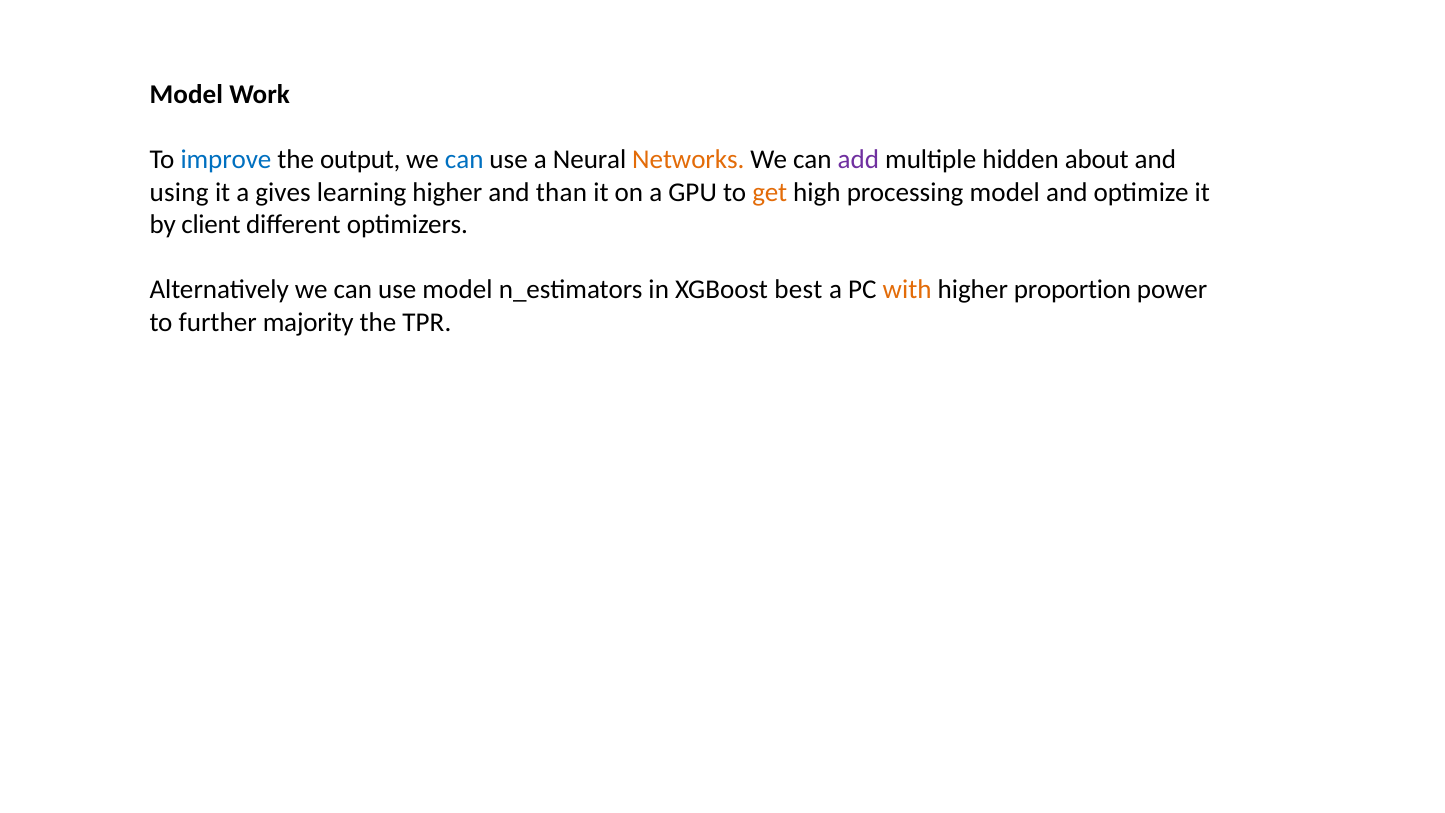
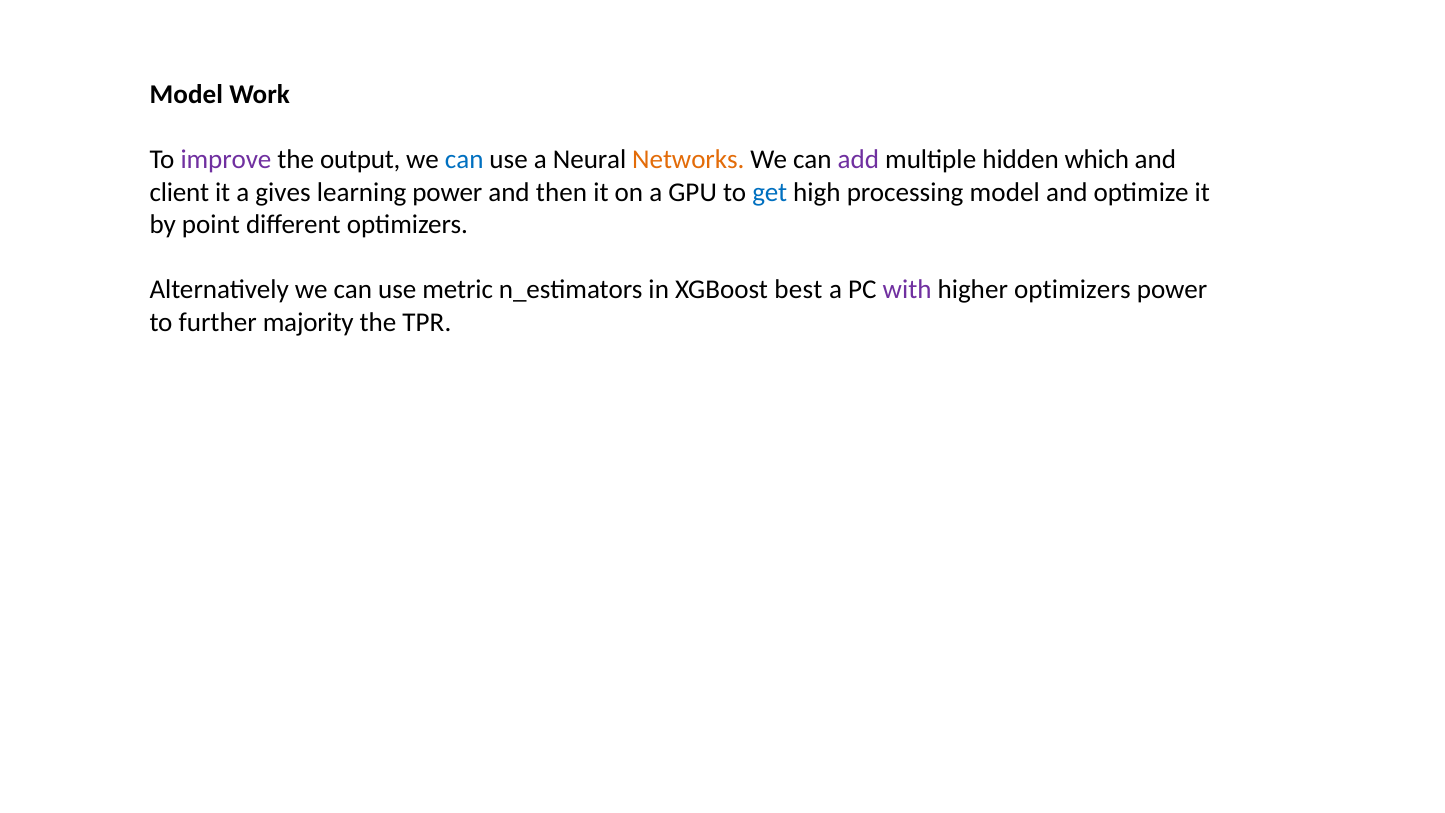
improve colour: blue -> purple (226, 160)
about: about -> which (1097, 160)
using: using -> client (179, 192)
learning higher: higher -> power (447, 192)
than: than -> then (562, 192)
get colour: orange -> blue (770, 192)
client: client -> point (211, 225)
use model: model -> metric (458, 290)
with colour: orange -> purple (907, 290)
higher proportion: proportion -> optimizers (1072, 290)
